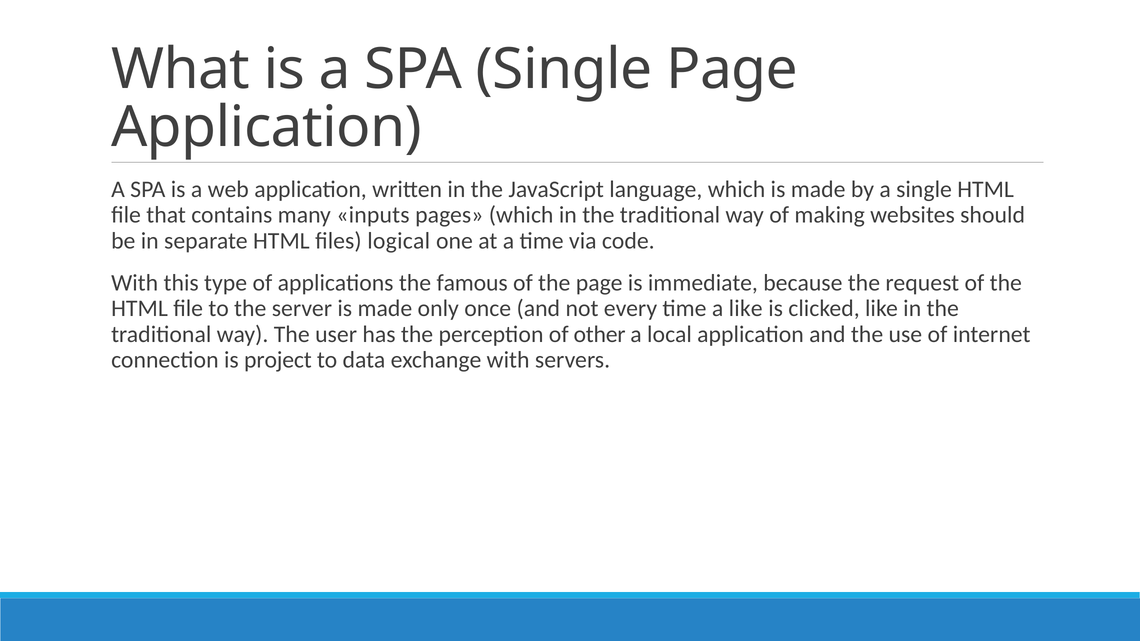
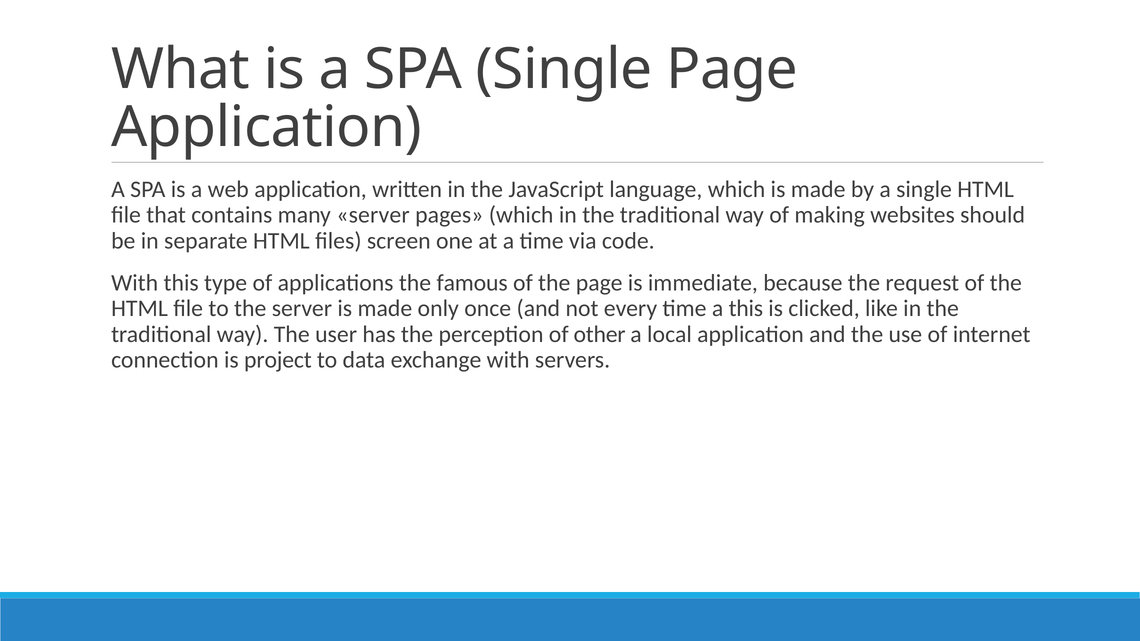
many inputs: inputs -> server (373, 215)
logical: logical -> screen (399, 241)
a like: like -> this (746, 309)
